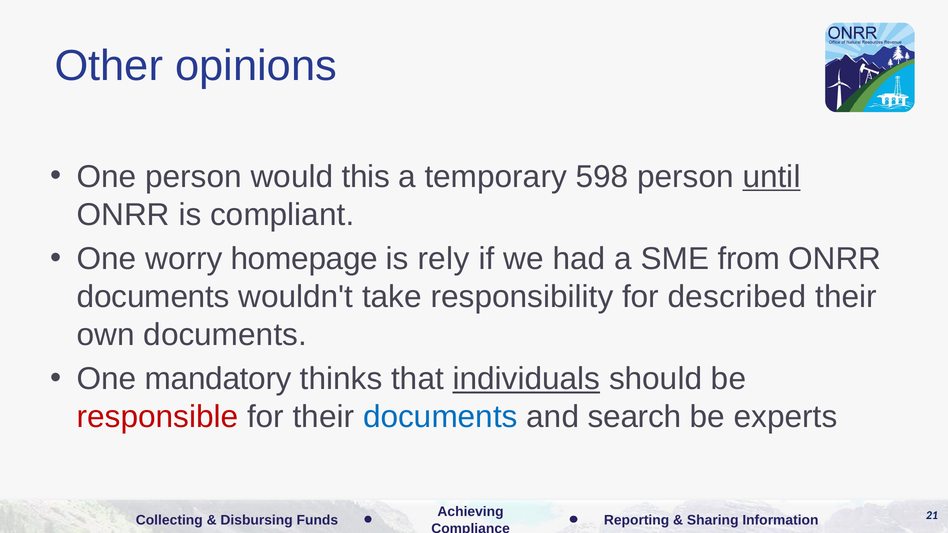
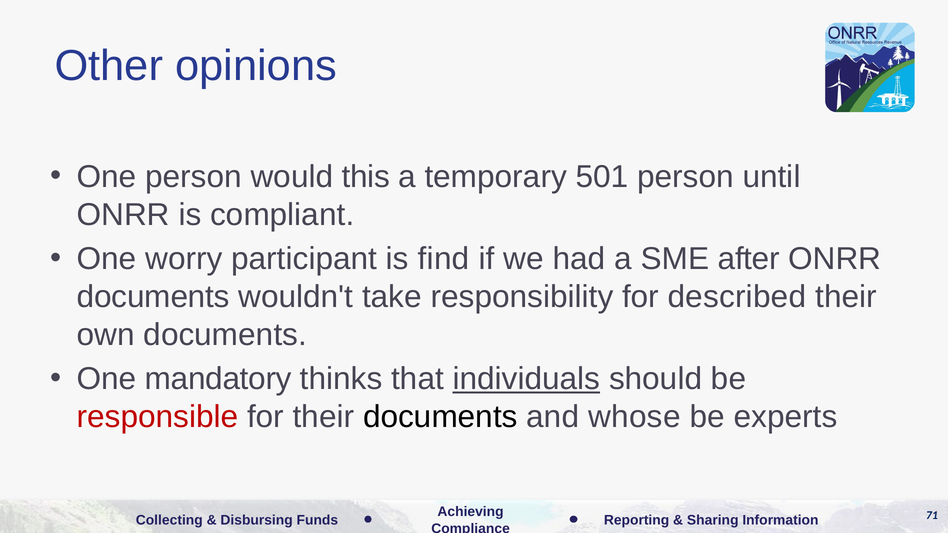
598: 598 -> 501 (602, 177)
until underline: present -> none (772, 177)
homepage: homepage -> participant (304, 259)
rely: rely -> find (444, 259)
from: from -> after (749, 259)
documents colour: blue -> black (440, 417)
search: search -> whose (634, 417)
21: 21 -> 71 (932, 515)
